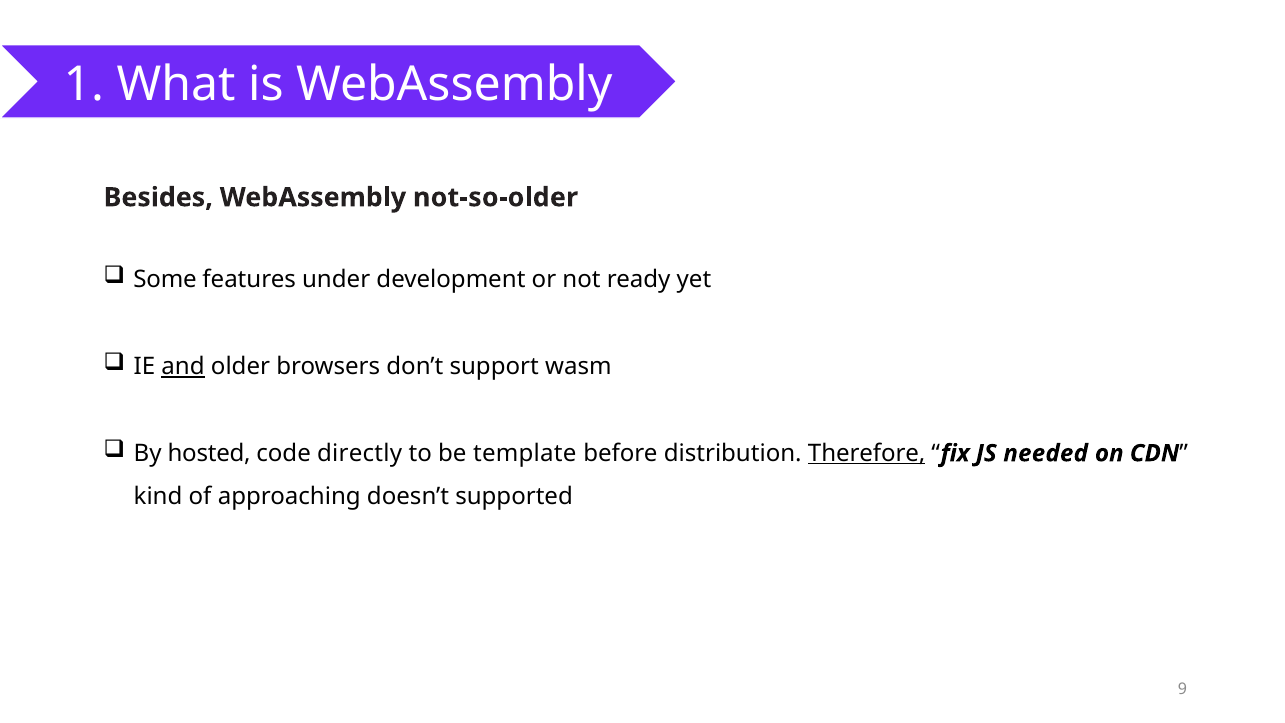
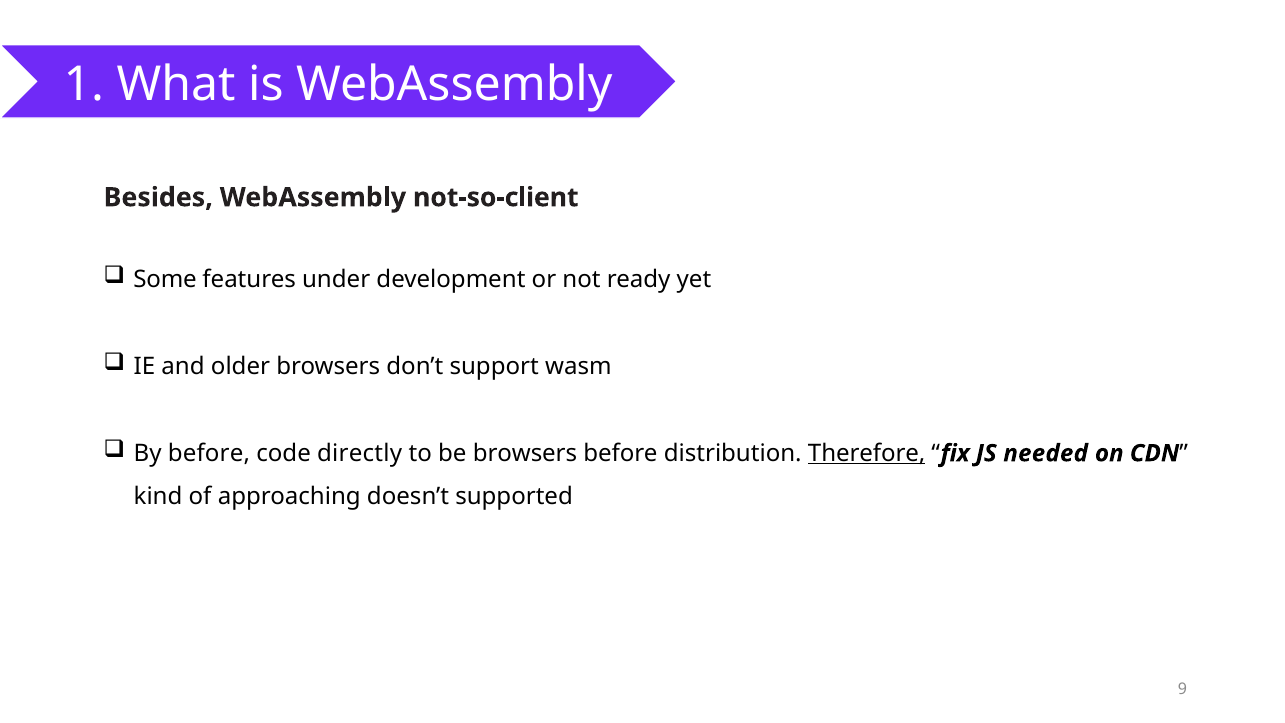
not-so-older: not-so-older -> not-so-client (496, 197)
and underline: present -> none (183, 367)
By hosted: hosted -> before (209, 453)
be template: template -> browsers (525, 453)
